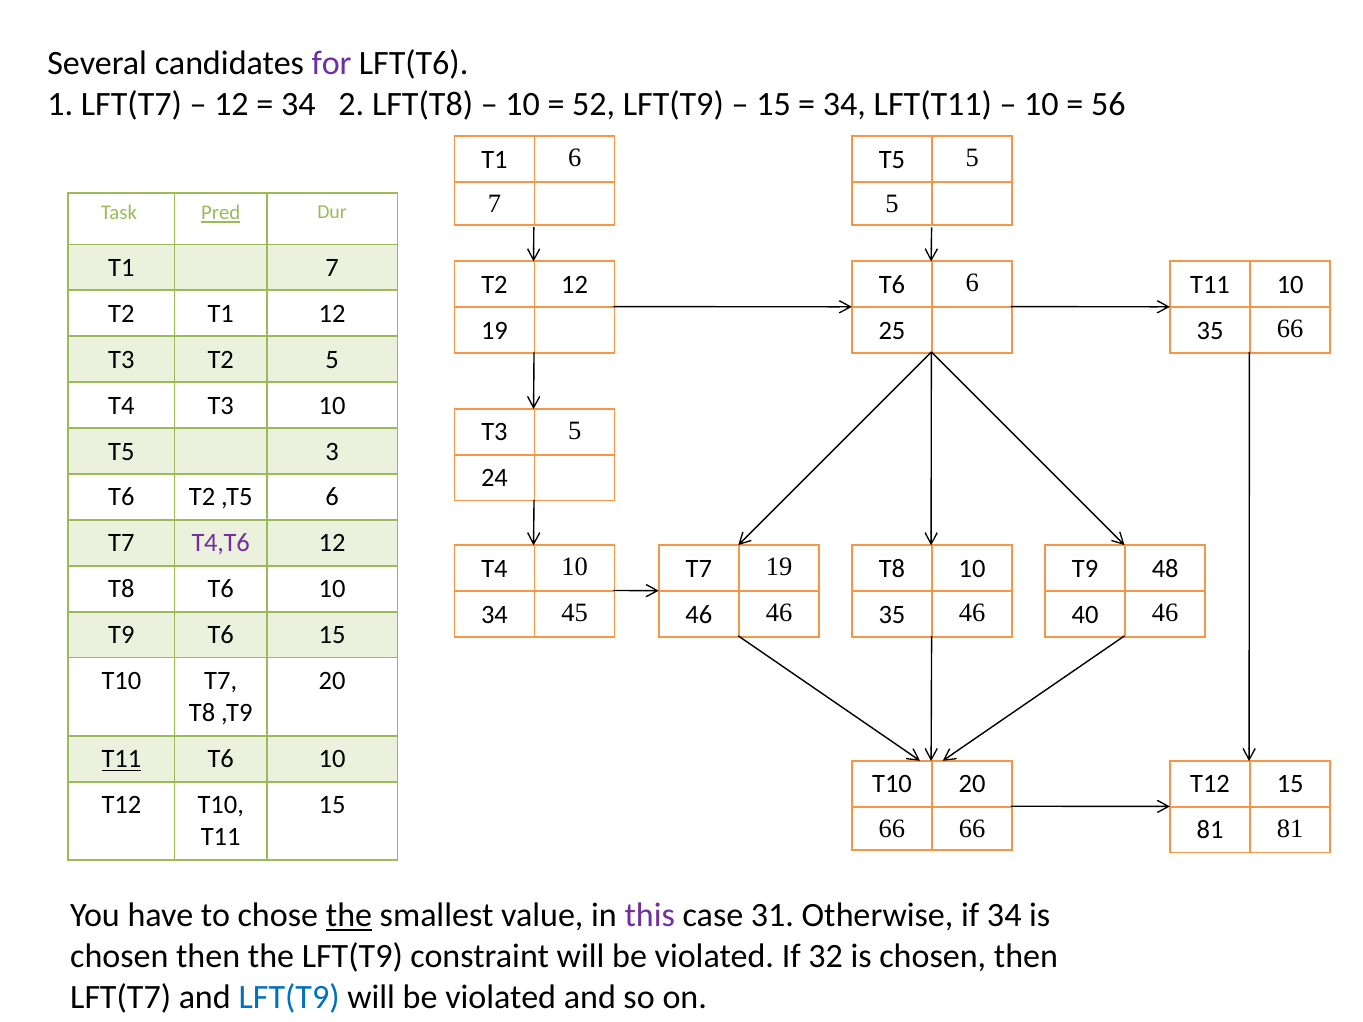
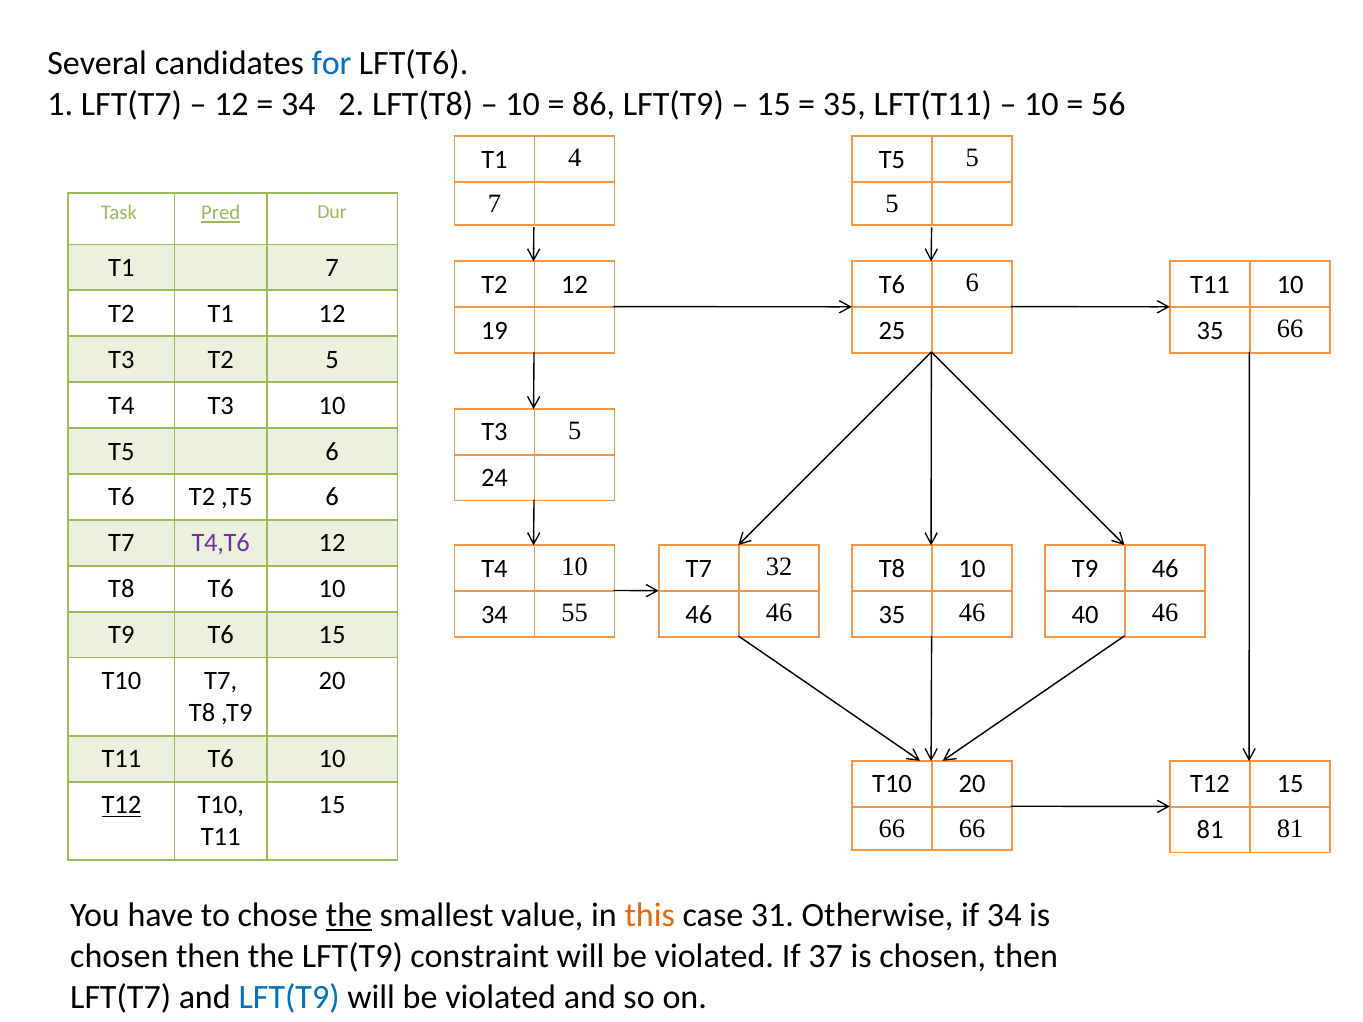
for colour: purple -> blue (332, 64)
52: 52 -> 86 (594, 104)
34: 34 -> 35 (844, 104)
T1 6: 6 -> 4 (575, 158)
T5 3: 3 -> 6 (332, 451)
T7 19: 19 -> 32 (779, 567)
T9 48: 48 -> 46 (1165, 568)
45: 45 -> 55 (575, 613)
T11 underline: present -> none (121, 759)
T12 underline: none -> present (121, 805)
this colour: purple -> orange (650, 915)
32: 32 -> 37 (826, 956)
